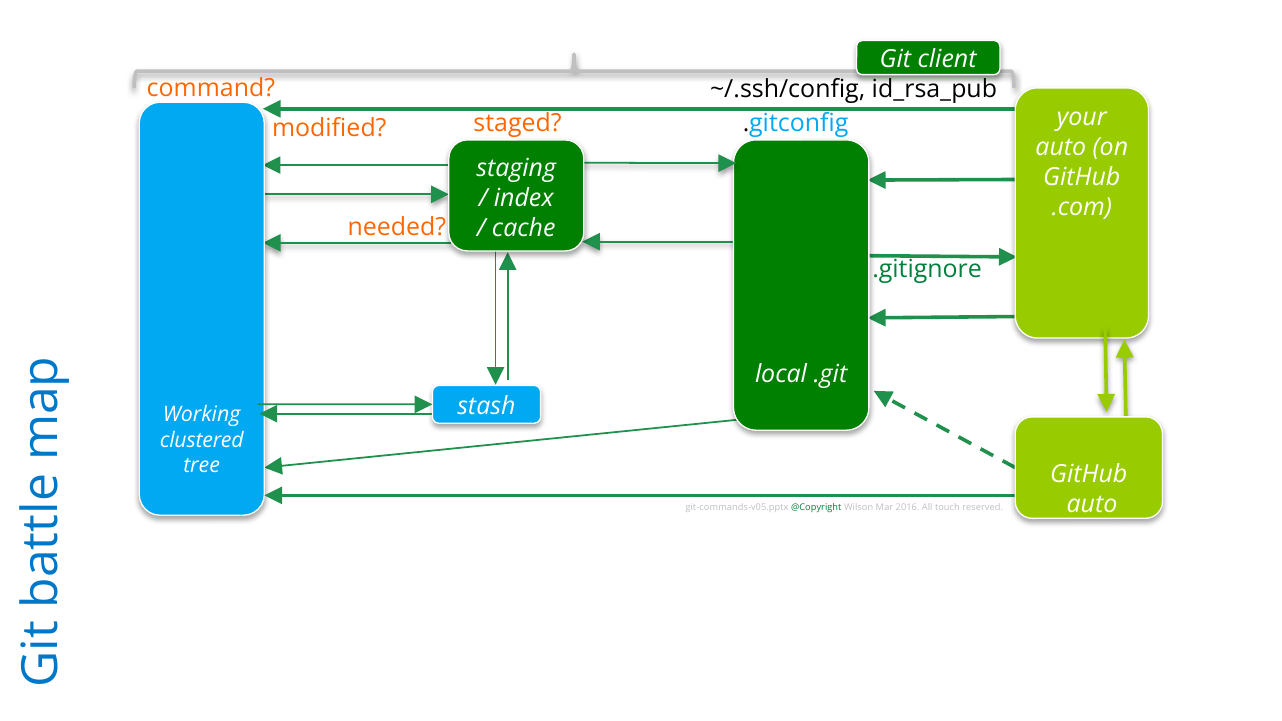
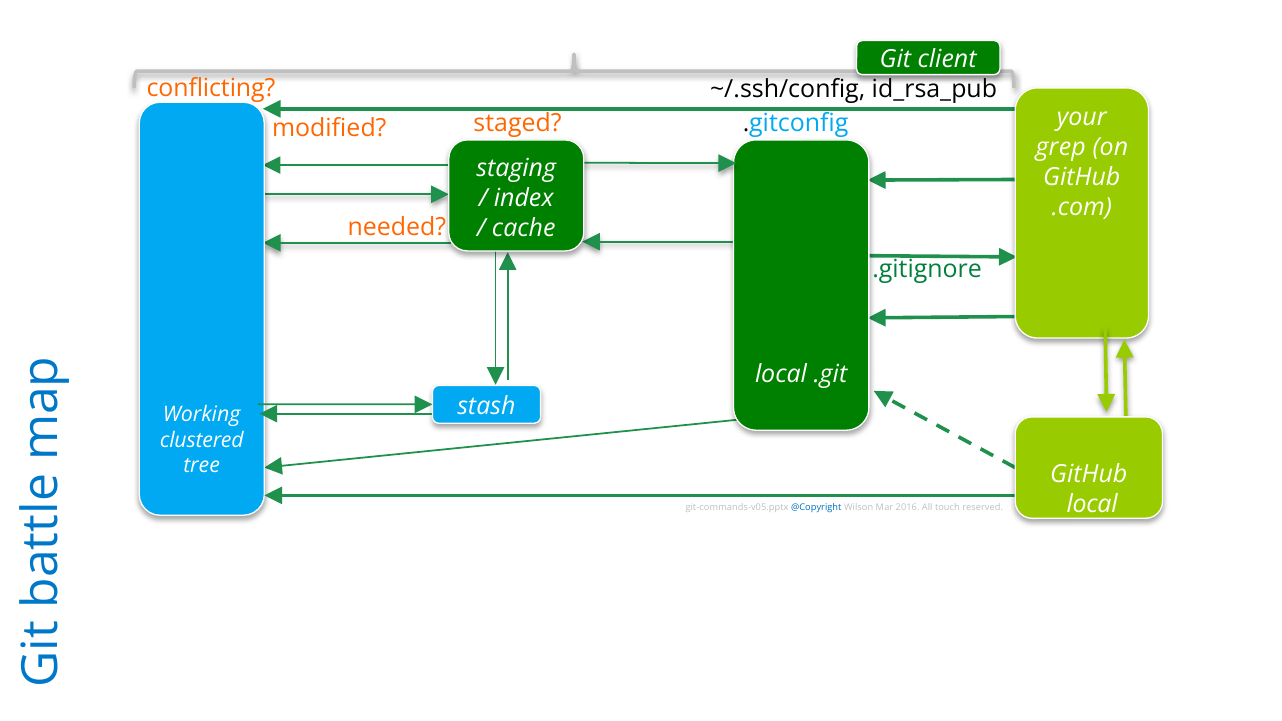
command: command -> conflicting (211, 89)
auto: auto -> grep (1061, 147)
auto: auto -> local (1092, 505)
@Copyright colour: green -> blue (816, 508)
